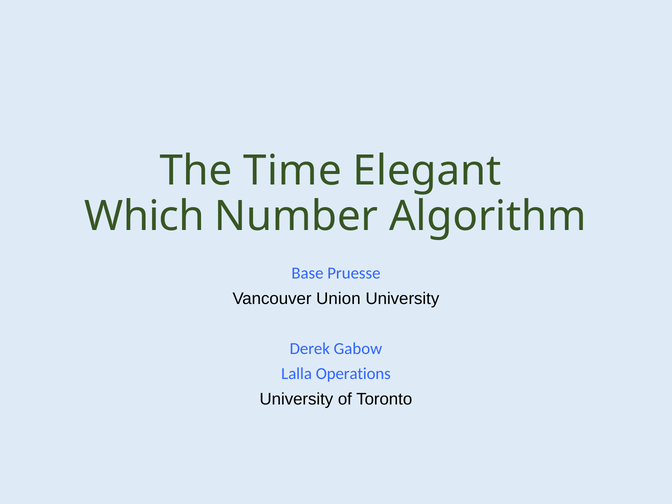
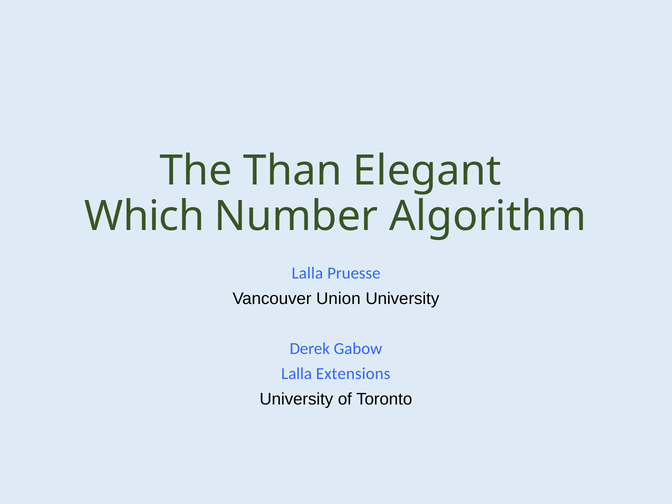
Time: Time -> Than (293, 171)
Base: Base -> Lalla (307, 273)
Operations: Operations -> Extensions (353, 374)
